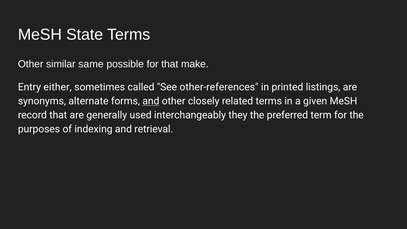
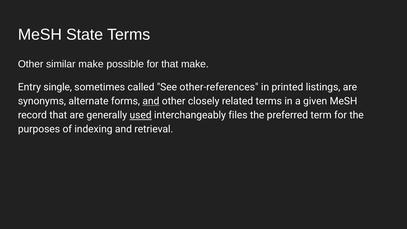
similar same: same -> make (91, 64)
either: either -> single (58, 87)
used underline: none -> present (141, 115)
they: they -> files (238, 115)
